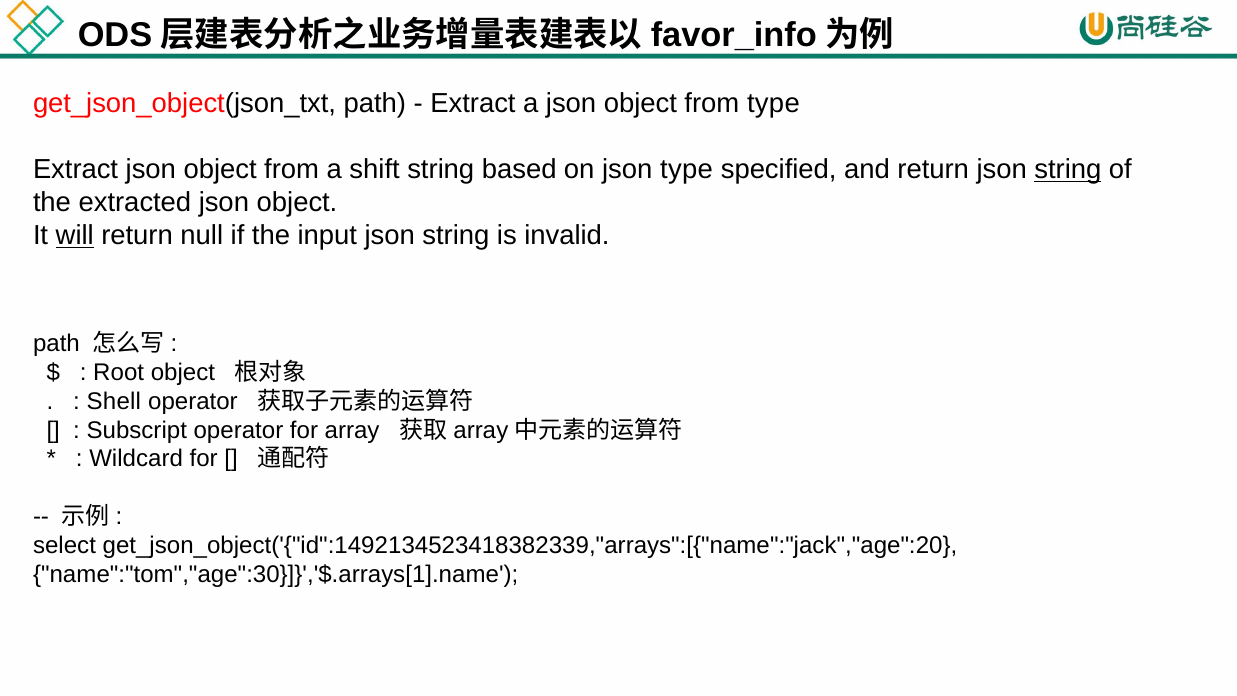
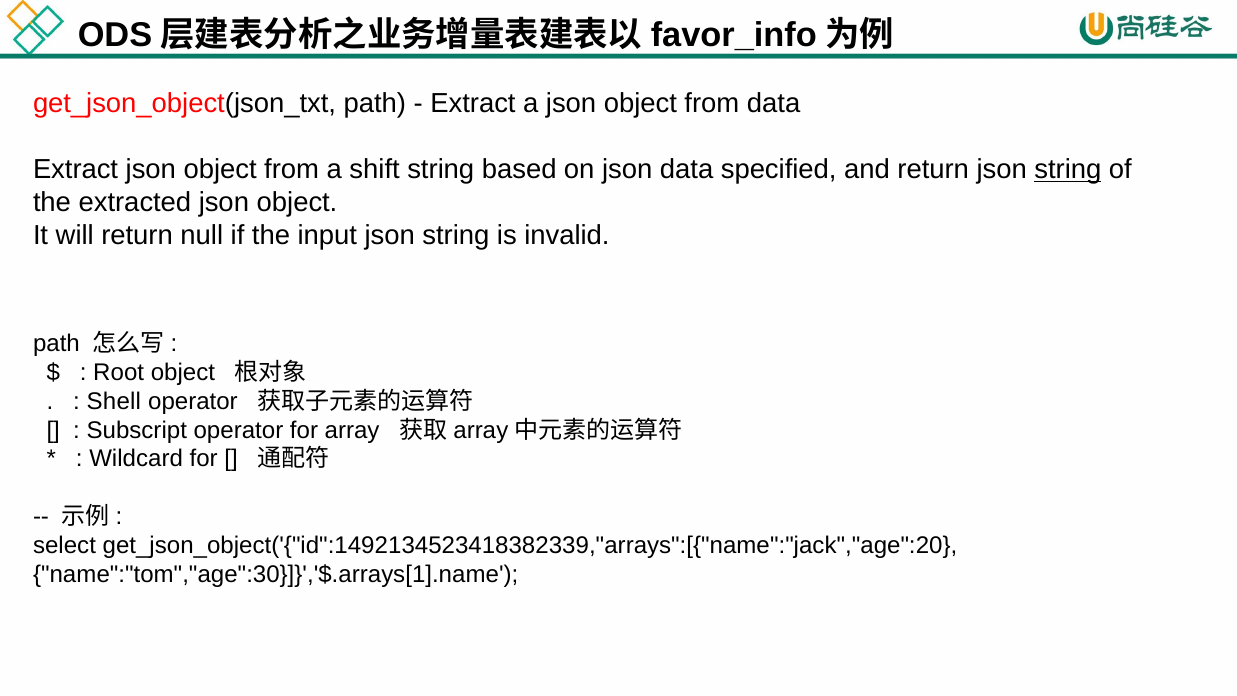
from type: type -> data (774, 104)
json type: type -> data (687, 170)
will underline: present -> none (75, 236)
